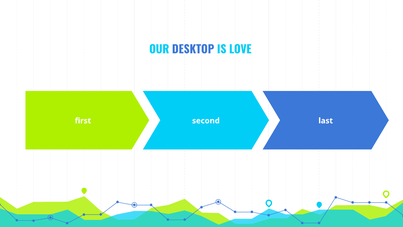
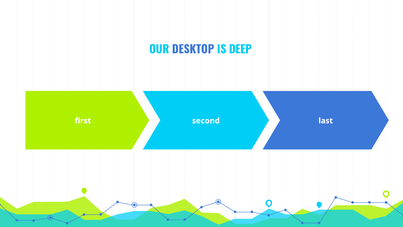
LOVE: LOVE -> DEEP (240, 50)
